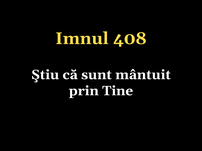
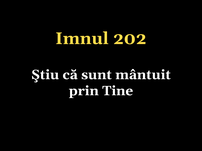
408: 408 -> 202 (130, 39)
